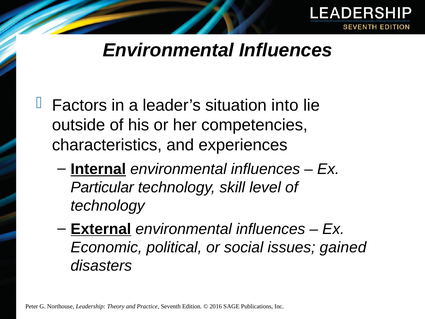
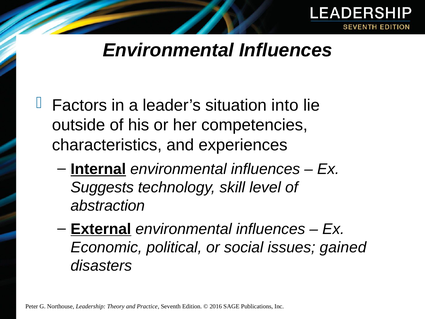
Particular: Particular -> Suggests (102, 187)
technology: technology -> abstraction (108, 206)
